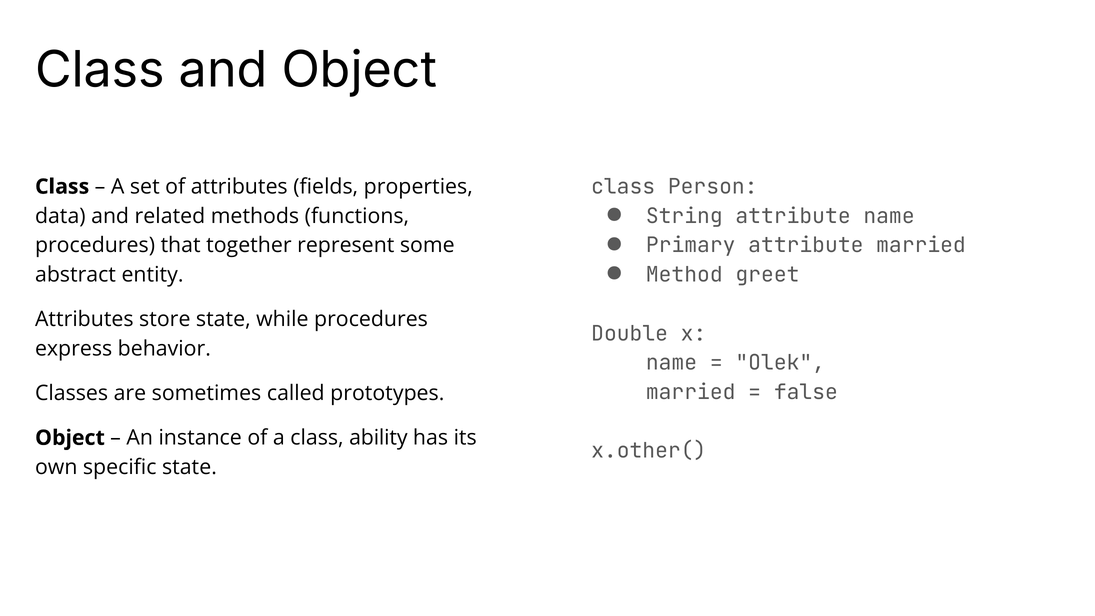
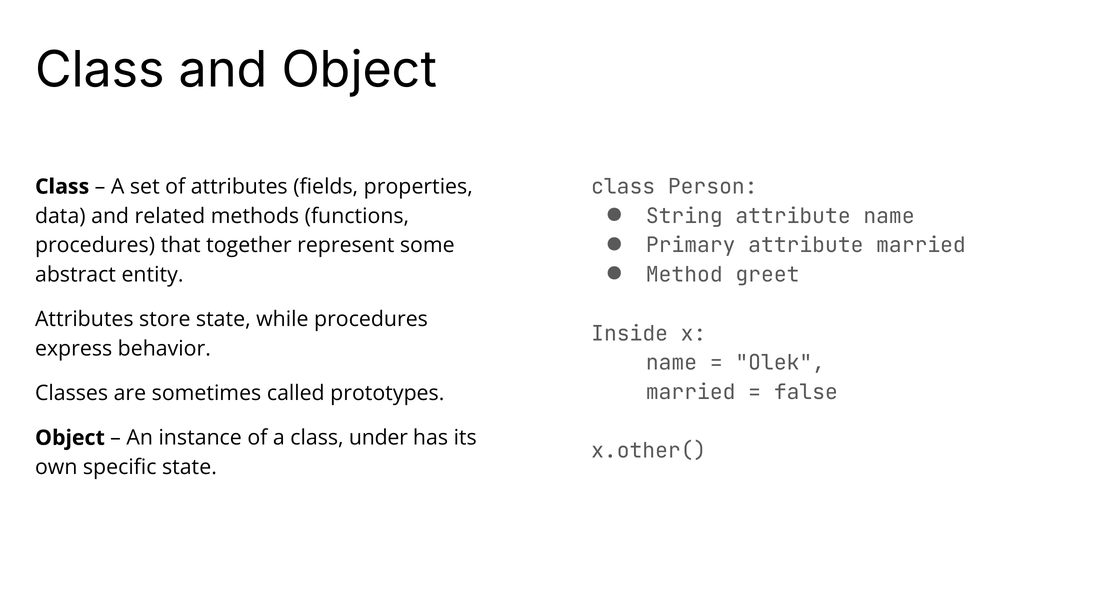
Double: Double -> Inside (630, 333)
ability: ability -> under (378, 438)
